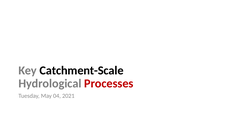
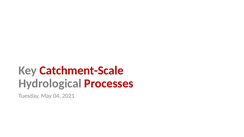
Catchment-Scale colour: black -> red (82, 71)
